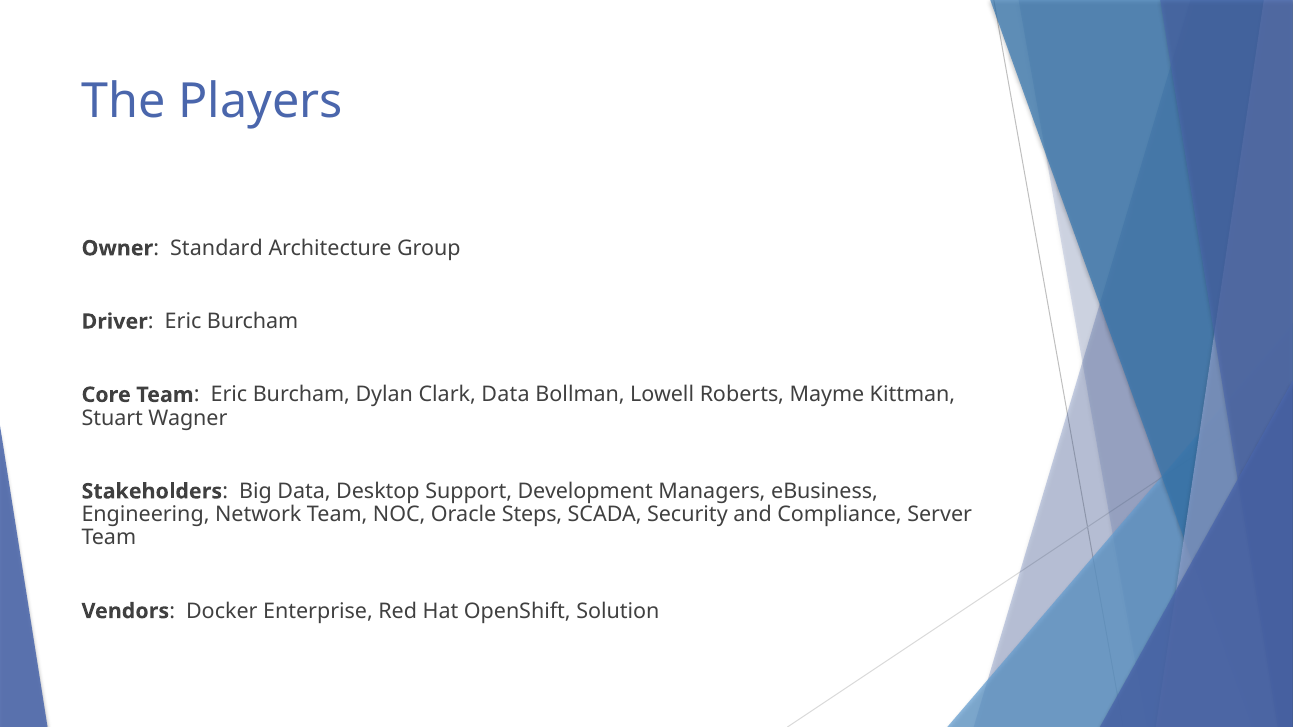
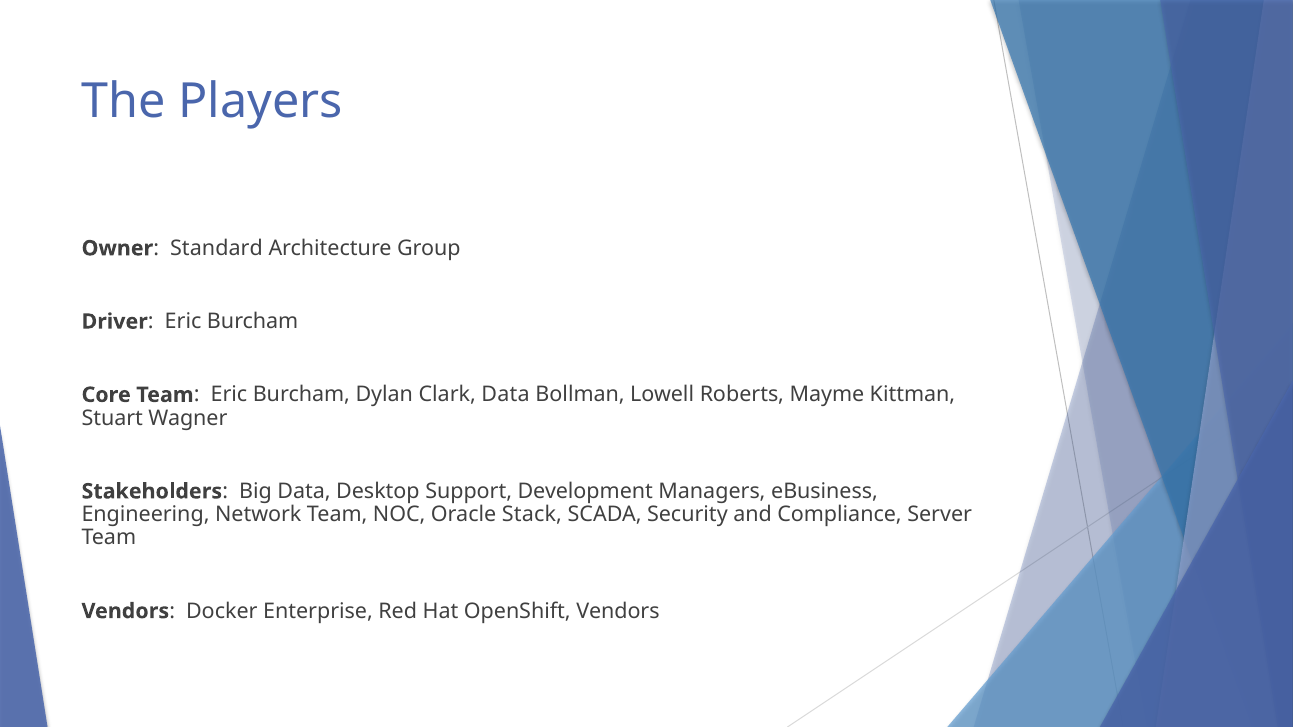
Steps: Steps -> Stack (532, 515)
OpenShift Solution: Solution -> Vendors (618, 611)
